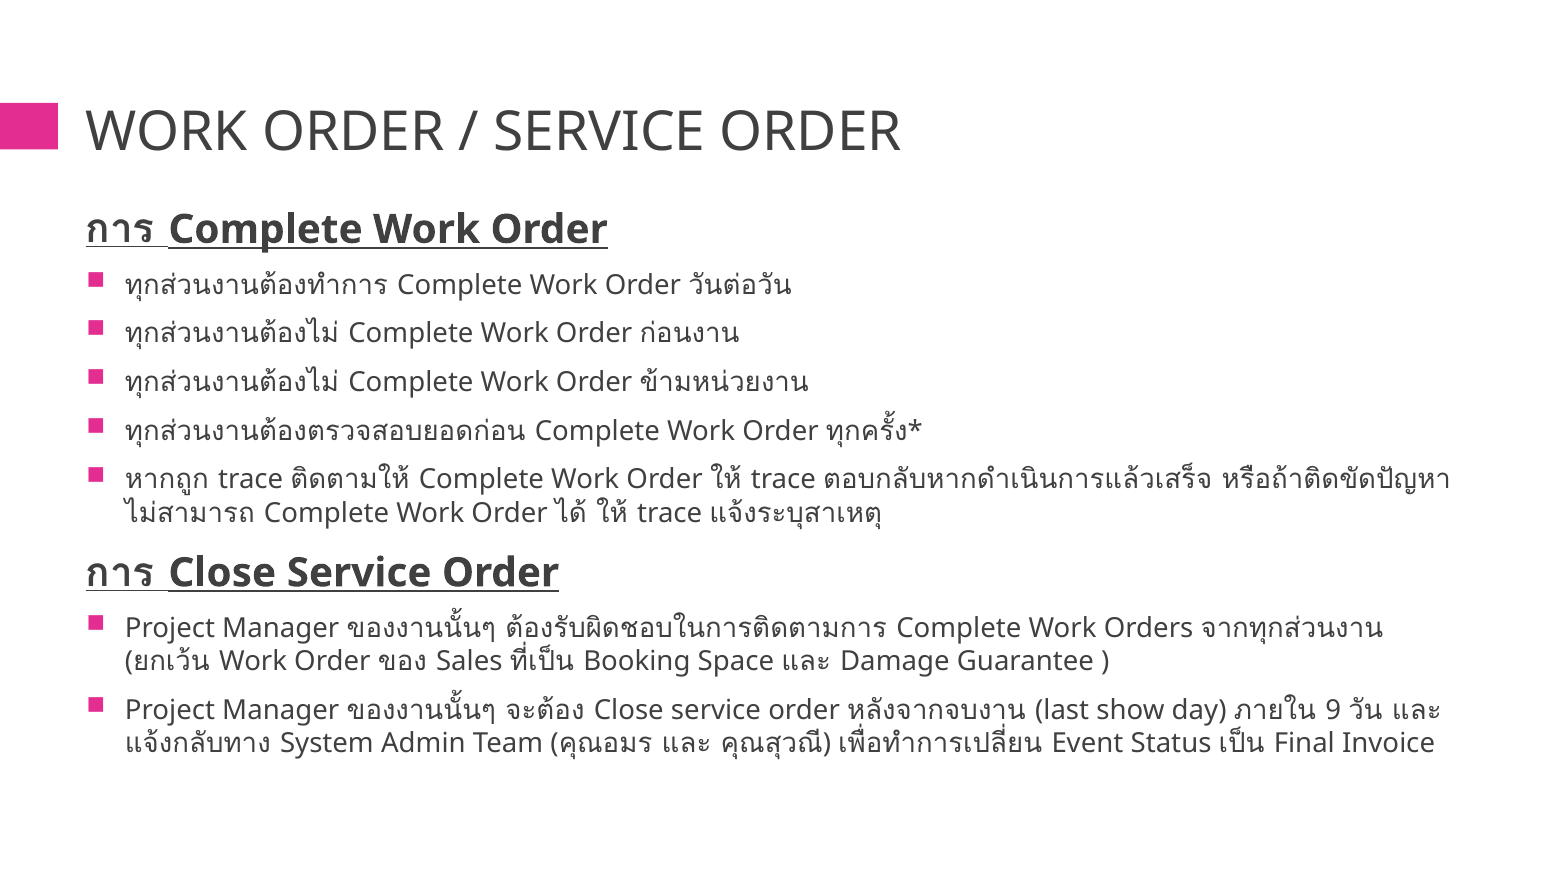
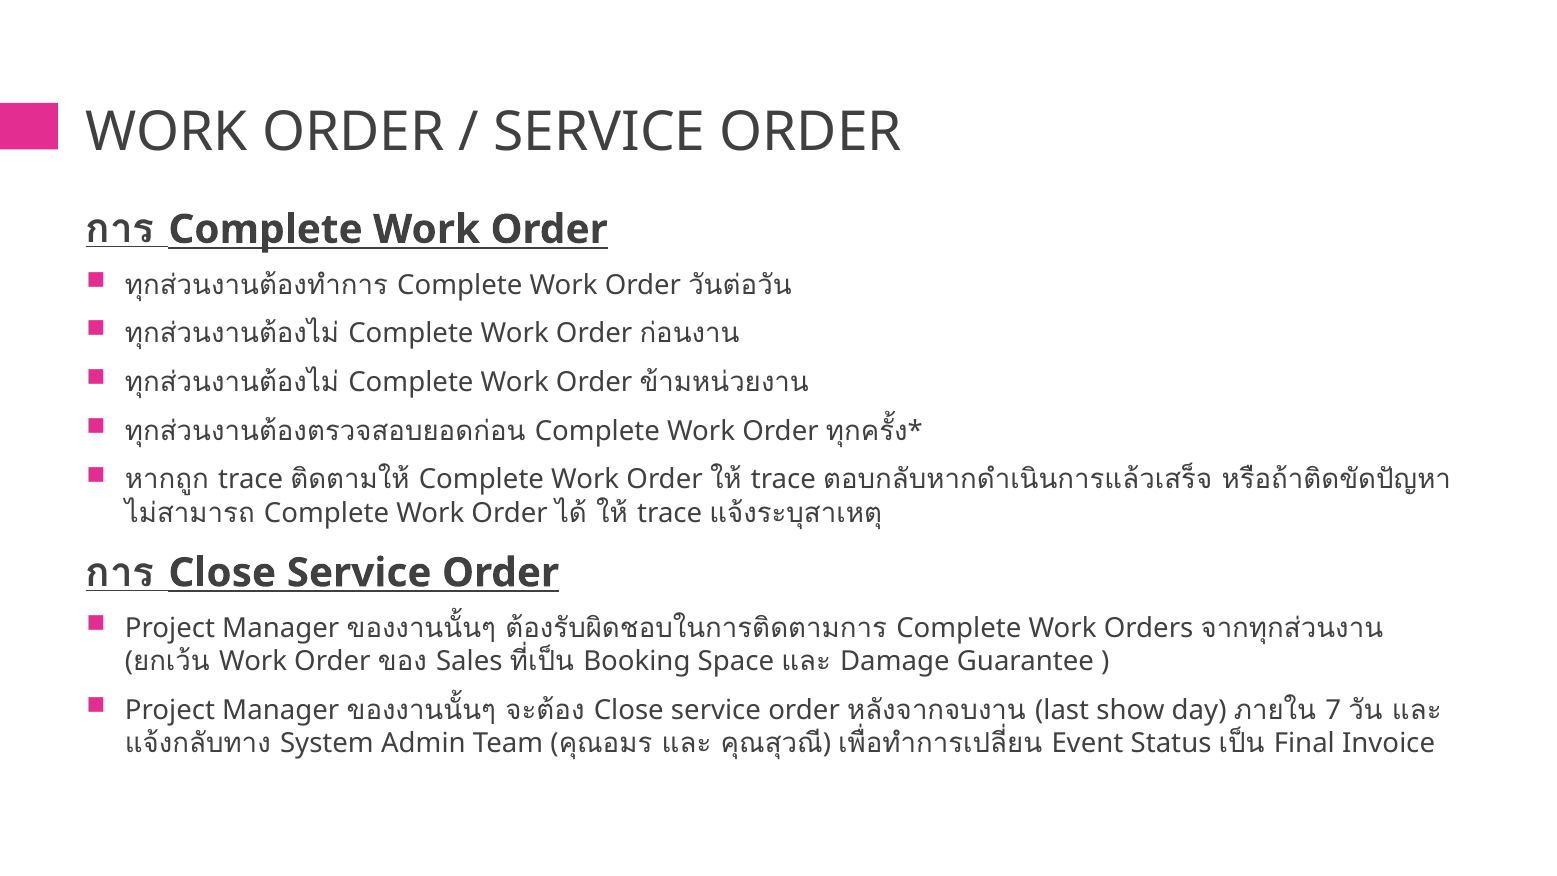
9: 9 -> 7 (1333, 710)
